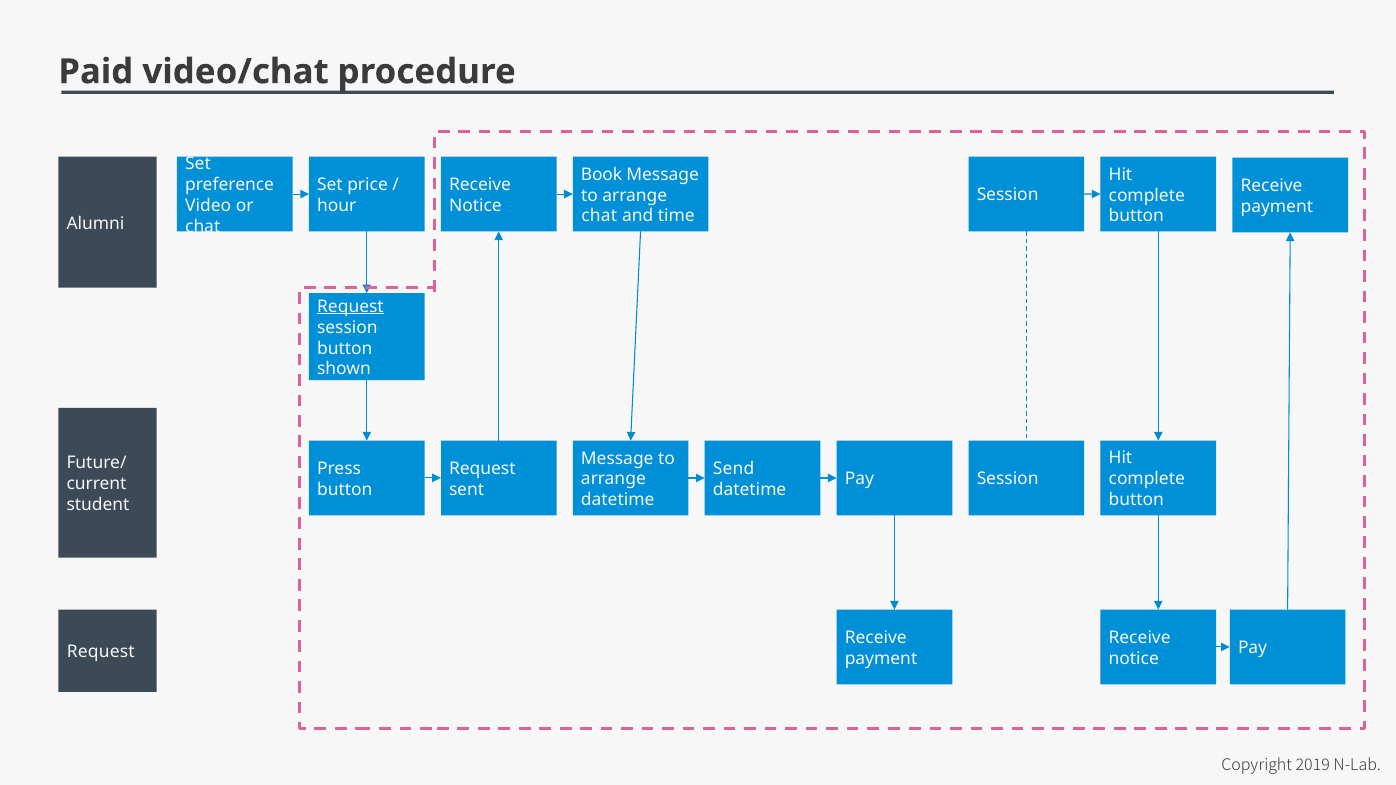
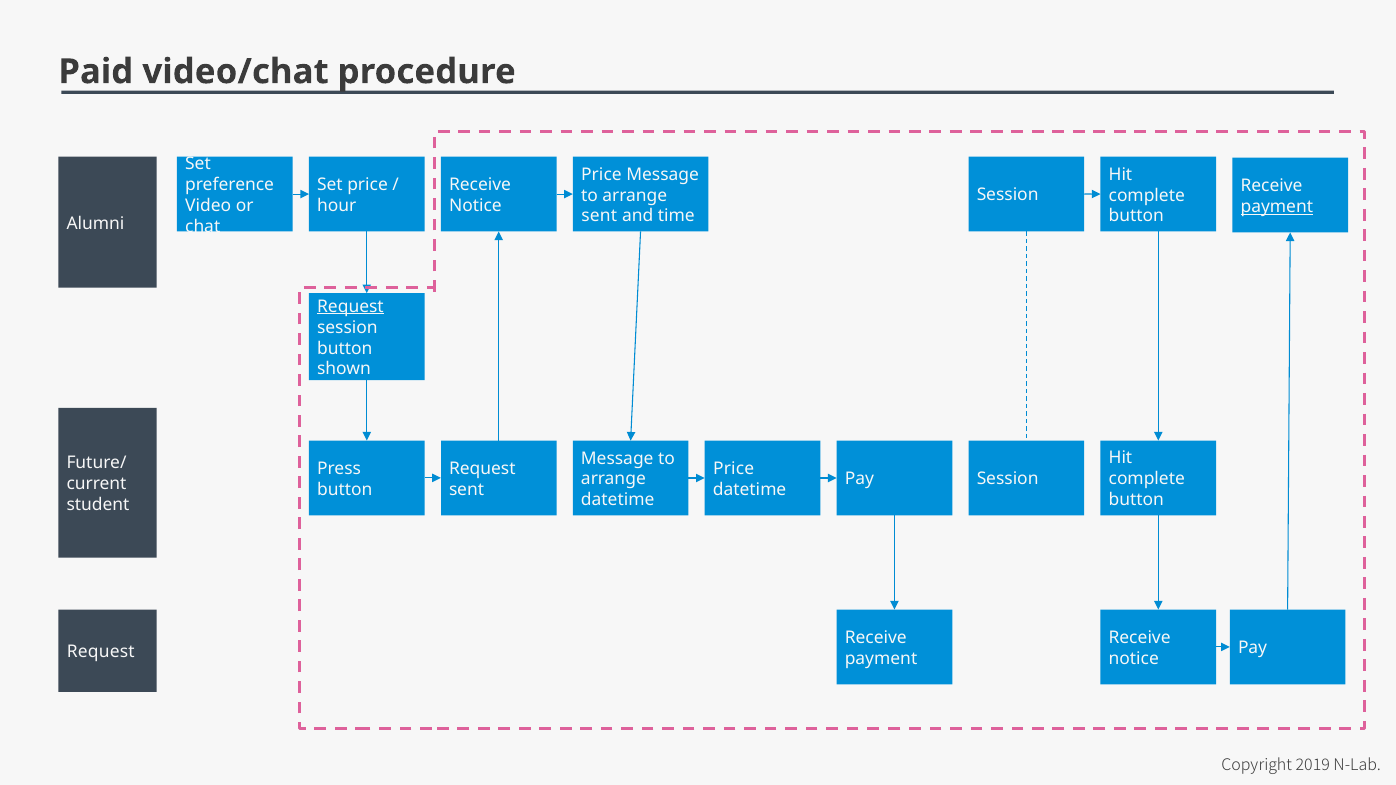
Book: Book -> Price (601, 174)
payment underline: none -> present (1277, 207)
chat: chat -> sent (599, 216)
Send: Send -> Price (734, 469)
